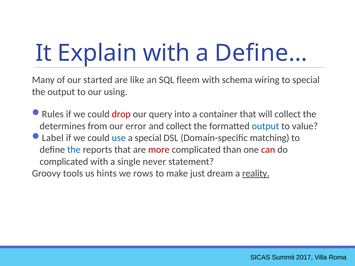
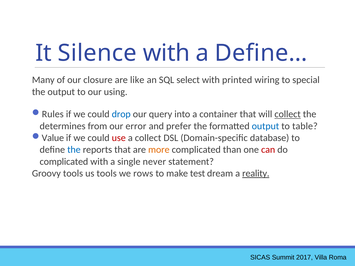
Explain: Explain -> Silence (97, 53)
started: started -> closure (98, 80)
fleem: fleem -> select (188, 80)
schema: schema -> printed (237, 80)
drop colour: red -> blue (121, 114)
collect underline: none -> present (288, 114)
and collect: collect -> prefer (179, 126)
value: value -> table (305, 126)
Label: Label -> Value (53, 138)
use colour: blue -> red (119, 138)
a special: special -> collect (148, 138)
matching: matching -> database (270, 138)
more colour: red -> orange (159, 150)
us hints: hints -> tools (107, 174)
just: just -> test (198, 174)
